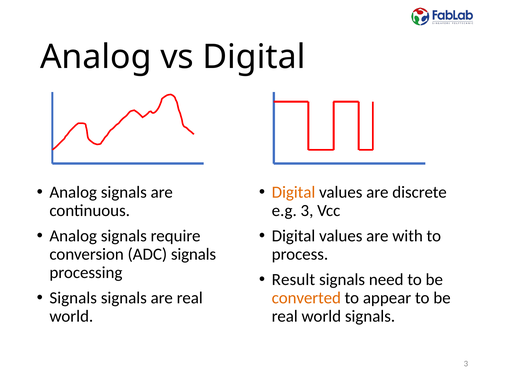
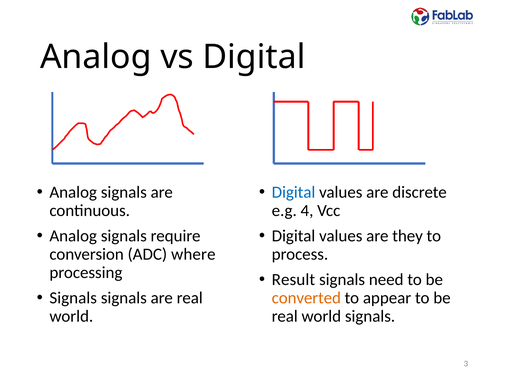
Digital colour: orange -> blue (294, 192)
e.g 3: 3 -> 4 (307, 211)
with: with -> they (408, 236)
ADC signals: signals -> where (193, 254)
